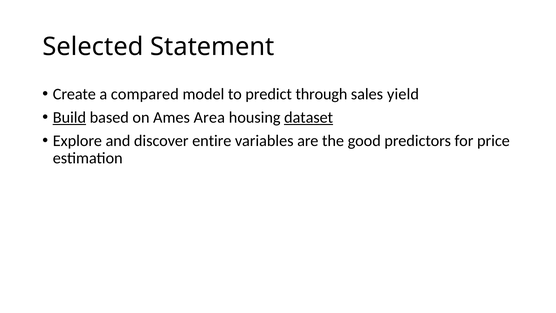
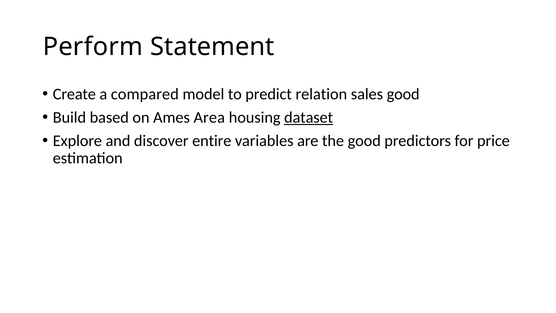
Selected: Selected -> Perform (93, 47)
through: through -> relation (321, 94)
sales yield: yield -> good (403, 94)
Build underline: present -> none (69, 117)
